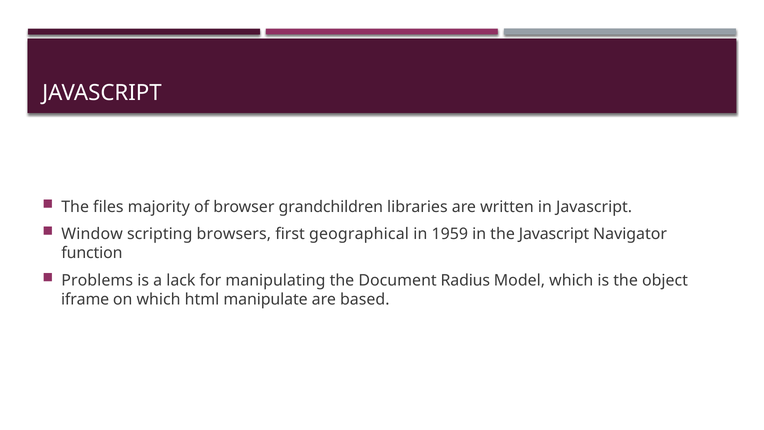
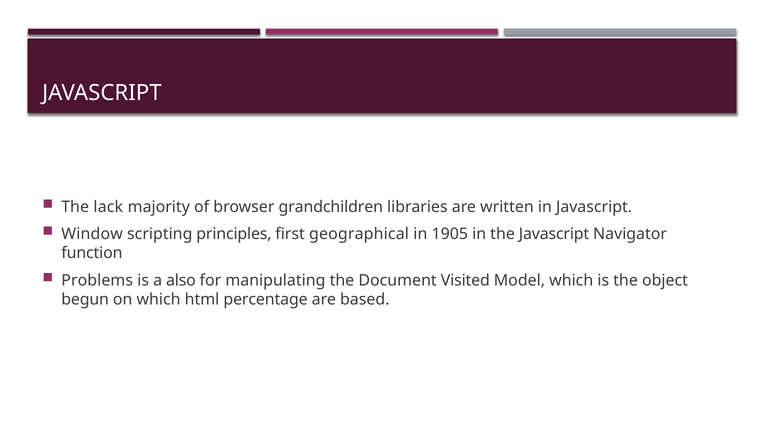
files: files -> lack (108, 207)
browsers: browsers -> principles (234, 234)
1959: 1959 -> 1905 (450, 234)
lack: lack -> also (181, 280)
Radius: Radius -> Visited (465, 280)
iframe: iframe -> begun (85, 299)
manipulate: manipulate -> percentage (266, 299)
